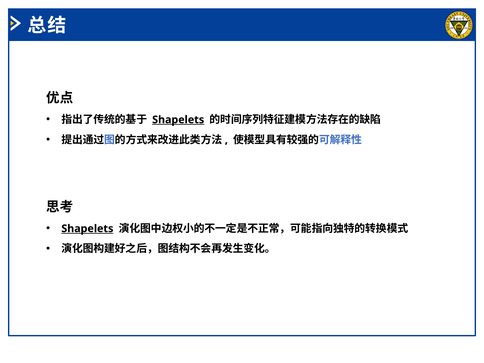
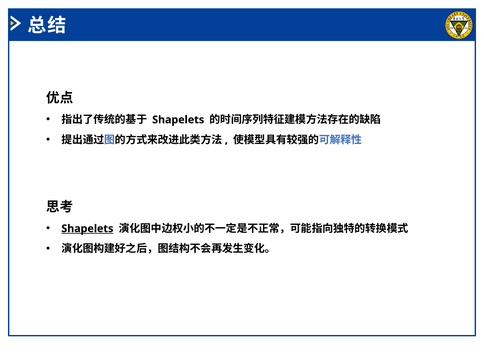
Shapelets underline: present -> none (178, 120)
